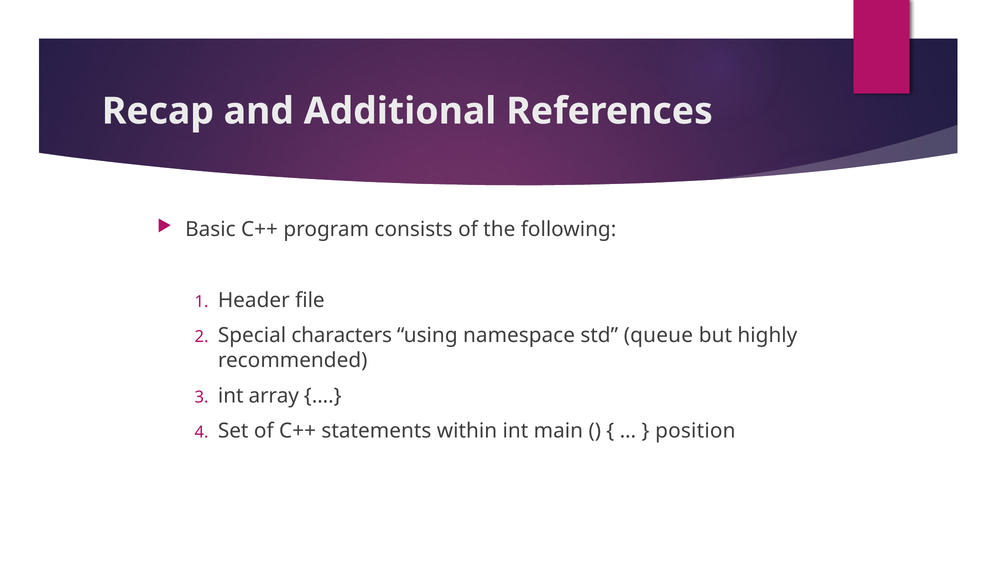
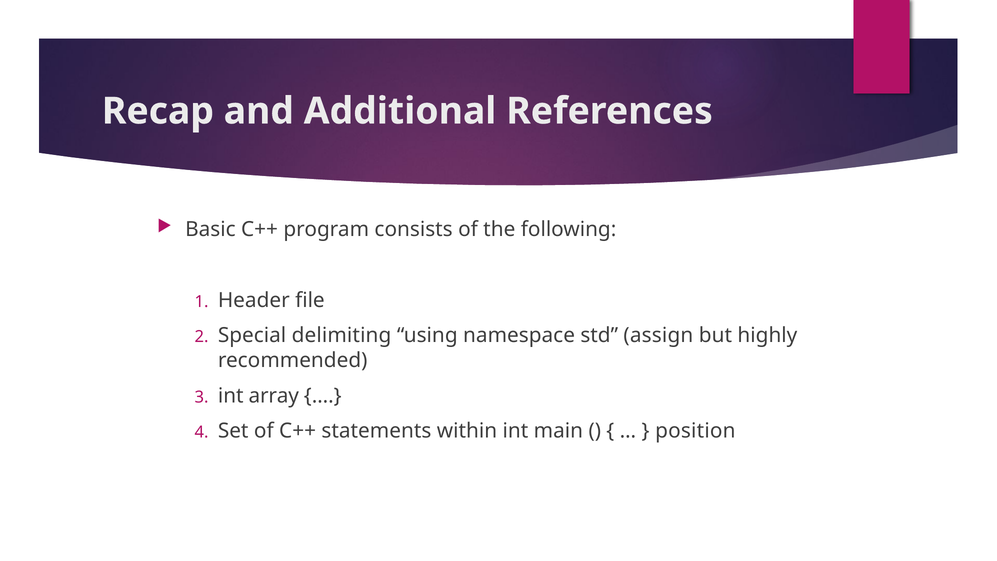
characters: characters -> delimiting (342, 335)
queue: queue -> assign (658, 335)
